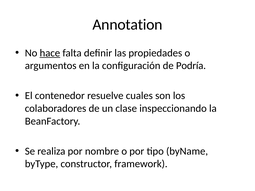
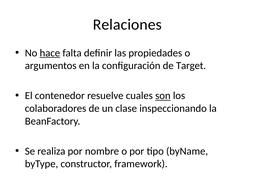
Annotation: Annotation -> Relaciones (127, 25)
Podría: Podría -> Target (191, 66)
son underline: none -> present (163, 96)
